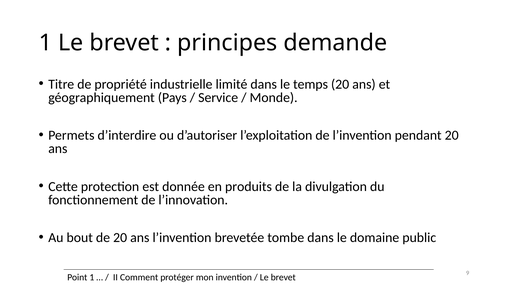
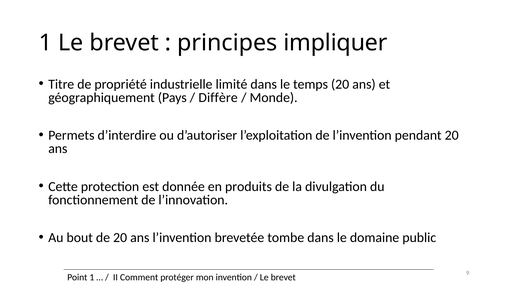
demande: demande -> impliquer (335, 43)
Service: Service -> Diffère (218, 97)
